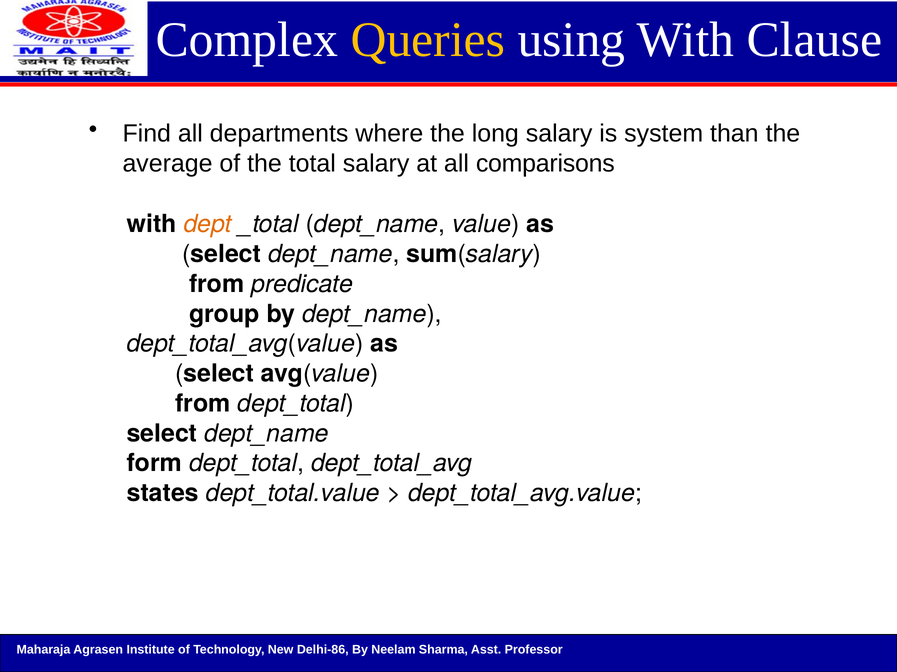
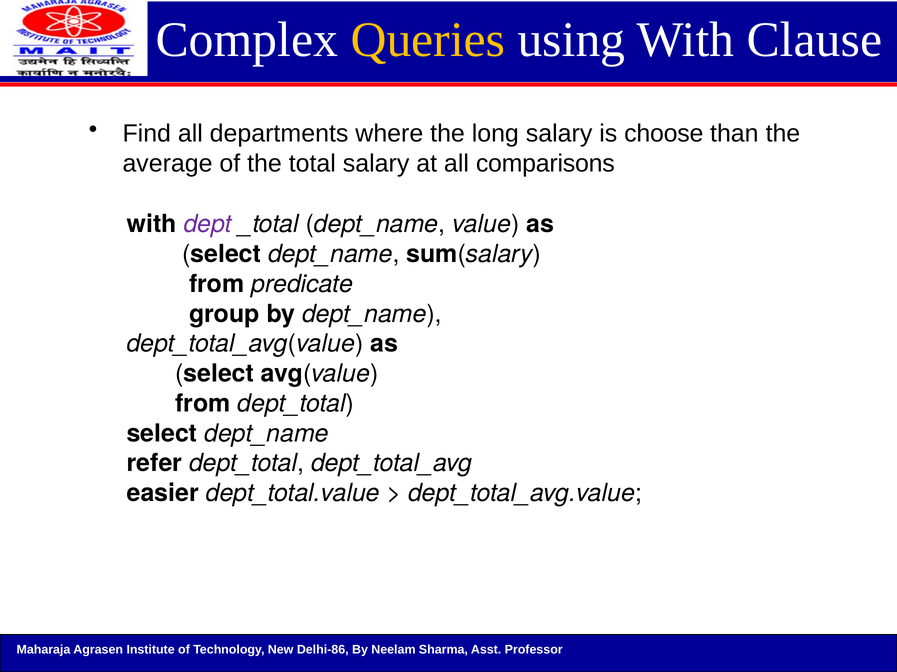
system: system -> choose (664, 134)
dept colour: orange -> purple (208, 224)
form: form -> refer (154, 464)
states: states -> easier (163, 494)
